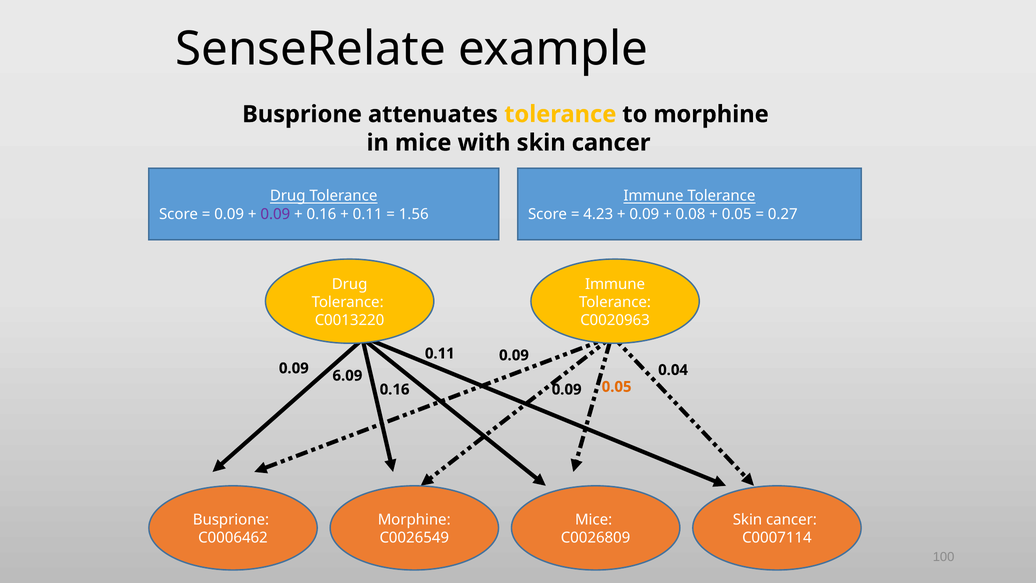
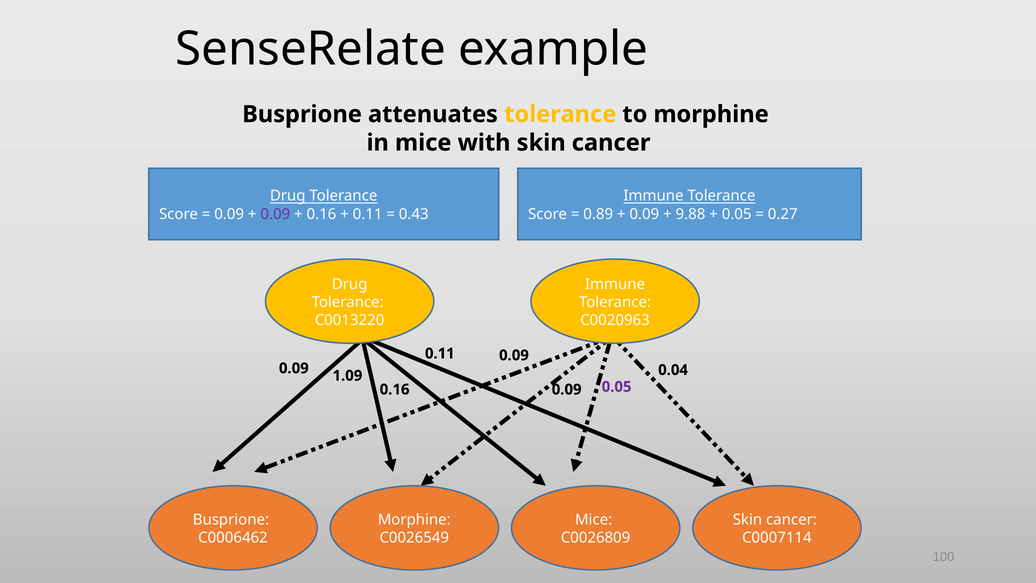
1.56: 1.56 -> 0.43 (414, 214)
4.23: 4.23 -> 0.89 (598, 214)
0.08: 0.08 -> 9.88 (691, 214)
6.09: 6.09 -> 1.09 (347, 376)
0.05 colour: orange -> purple (617, 387)
